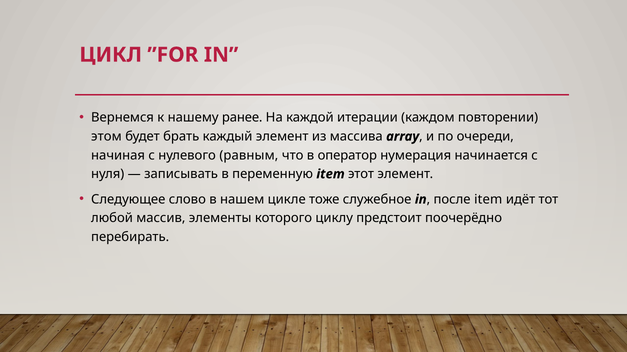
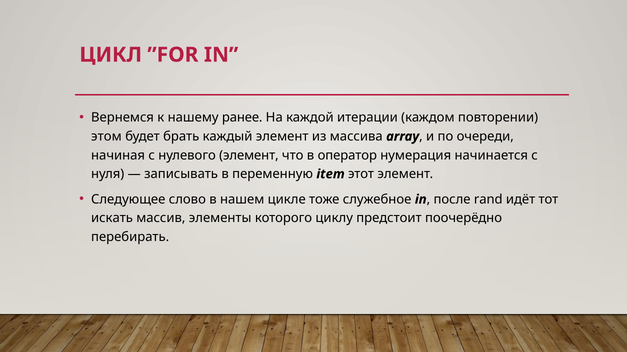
нулевого равным: равным -> элемент (249, 156)
после item: item -> rand (488, 200)
любой: любой -> искать (112, 218)
